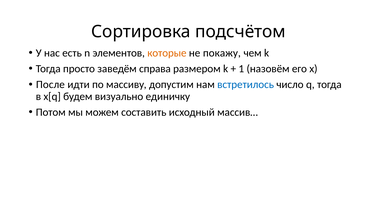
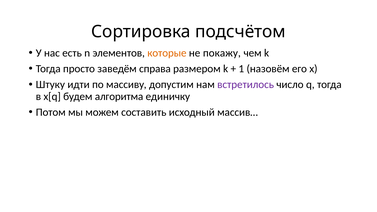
После: После -> Штуку (50, 85)
встретилось colour: blue -> purple (246, 85)
визуально: визуально -> алгоритма (119, 96)
